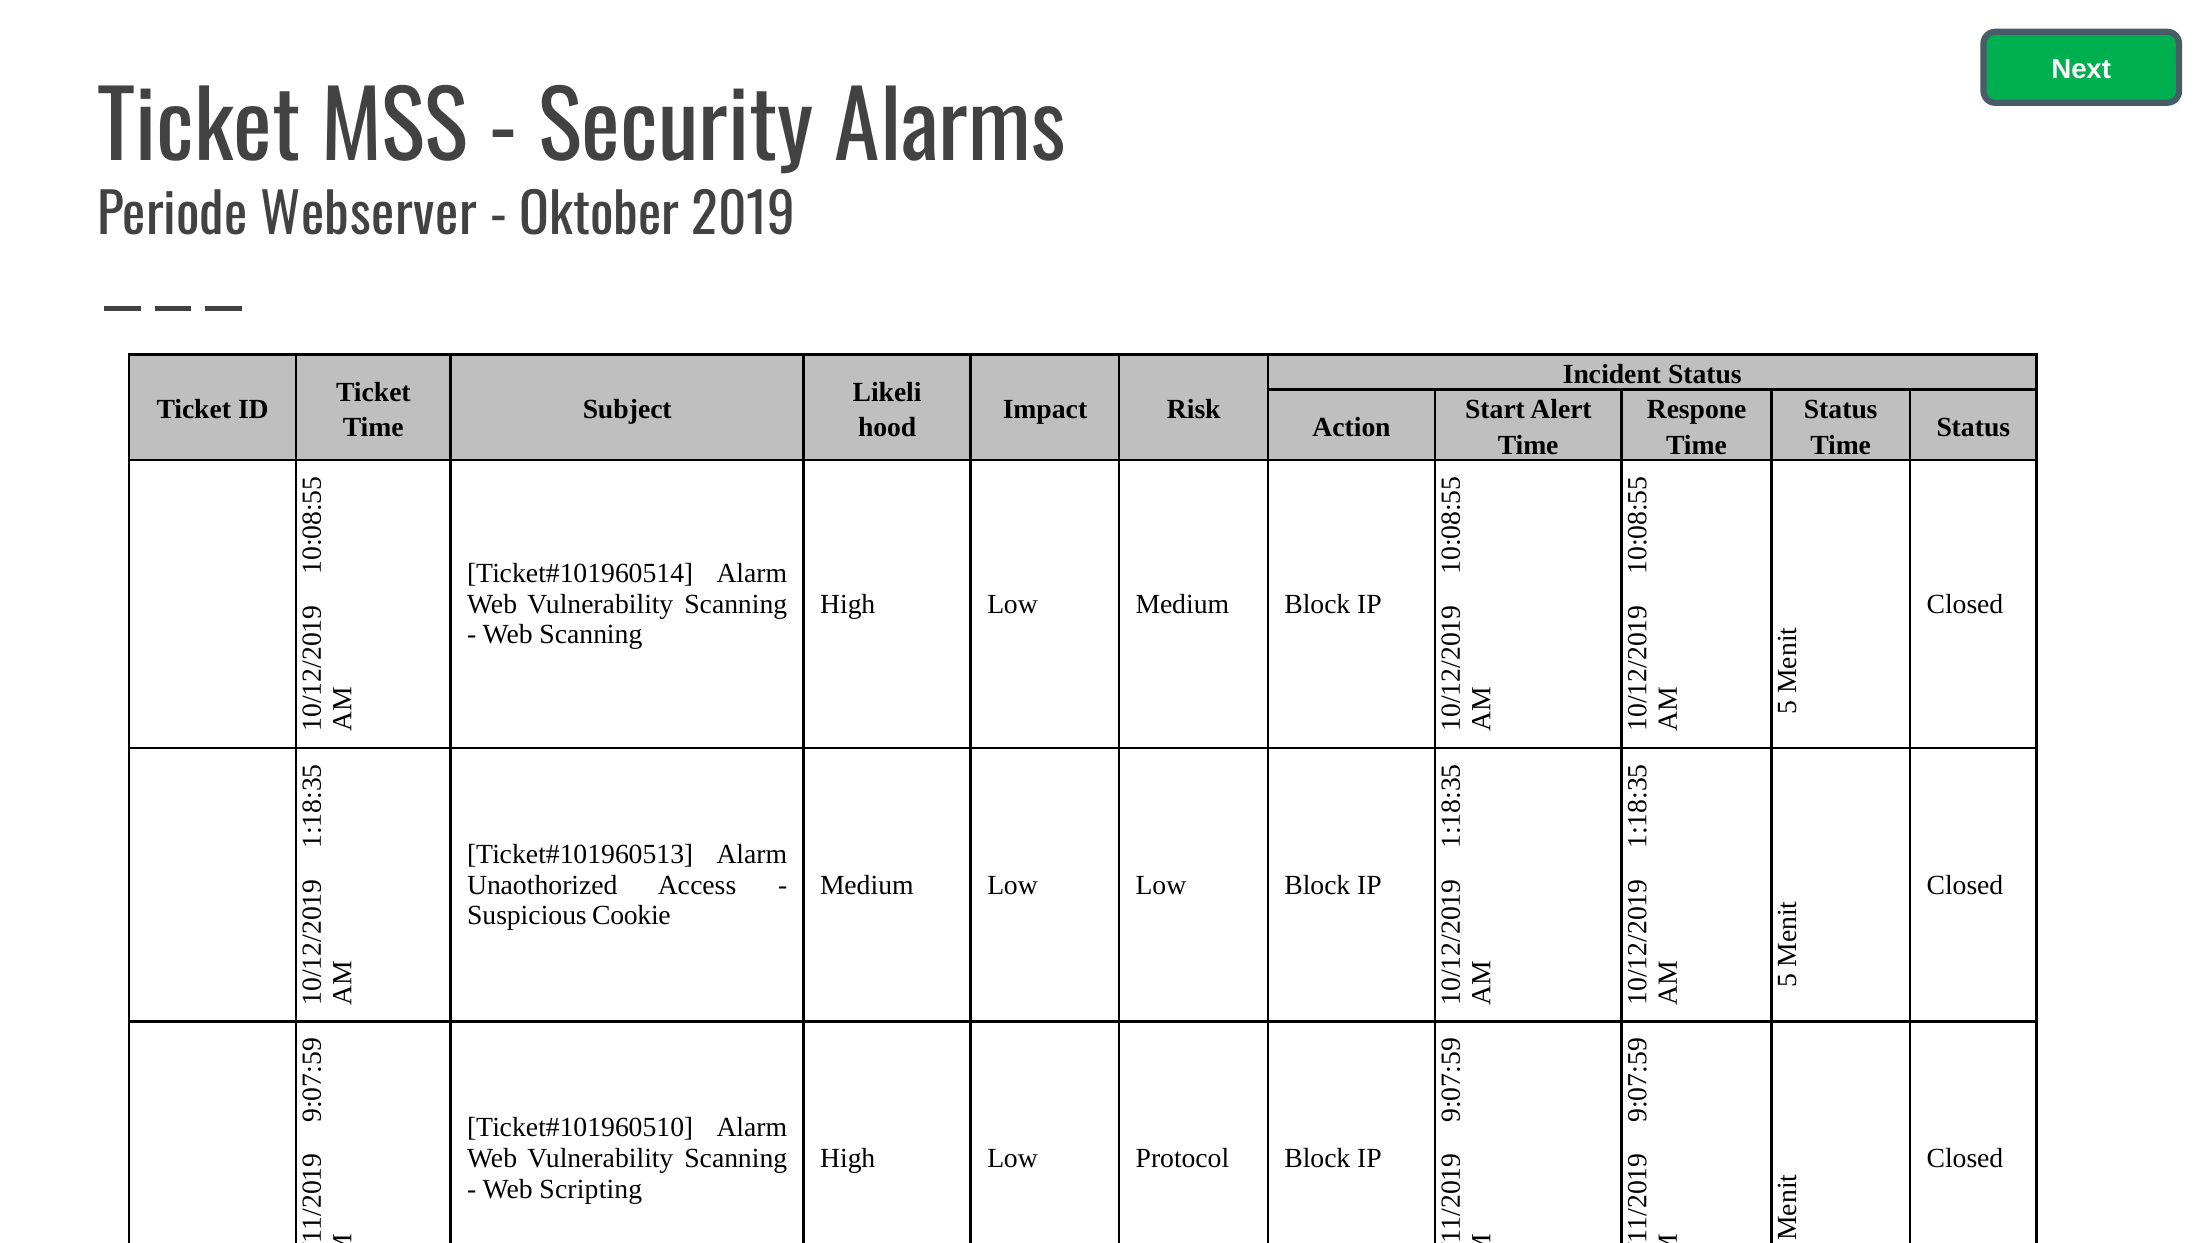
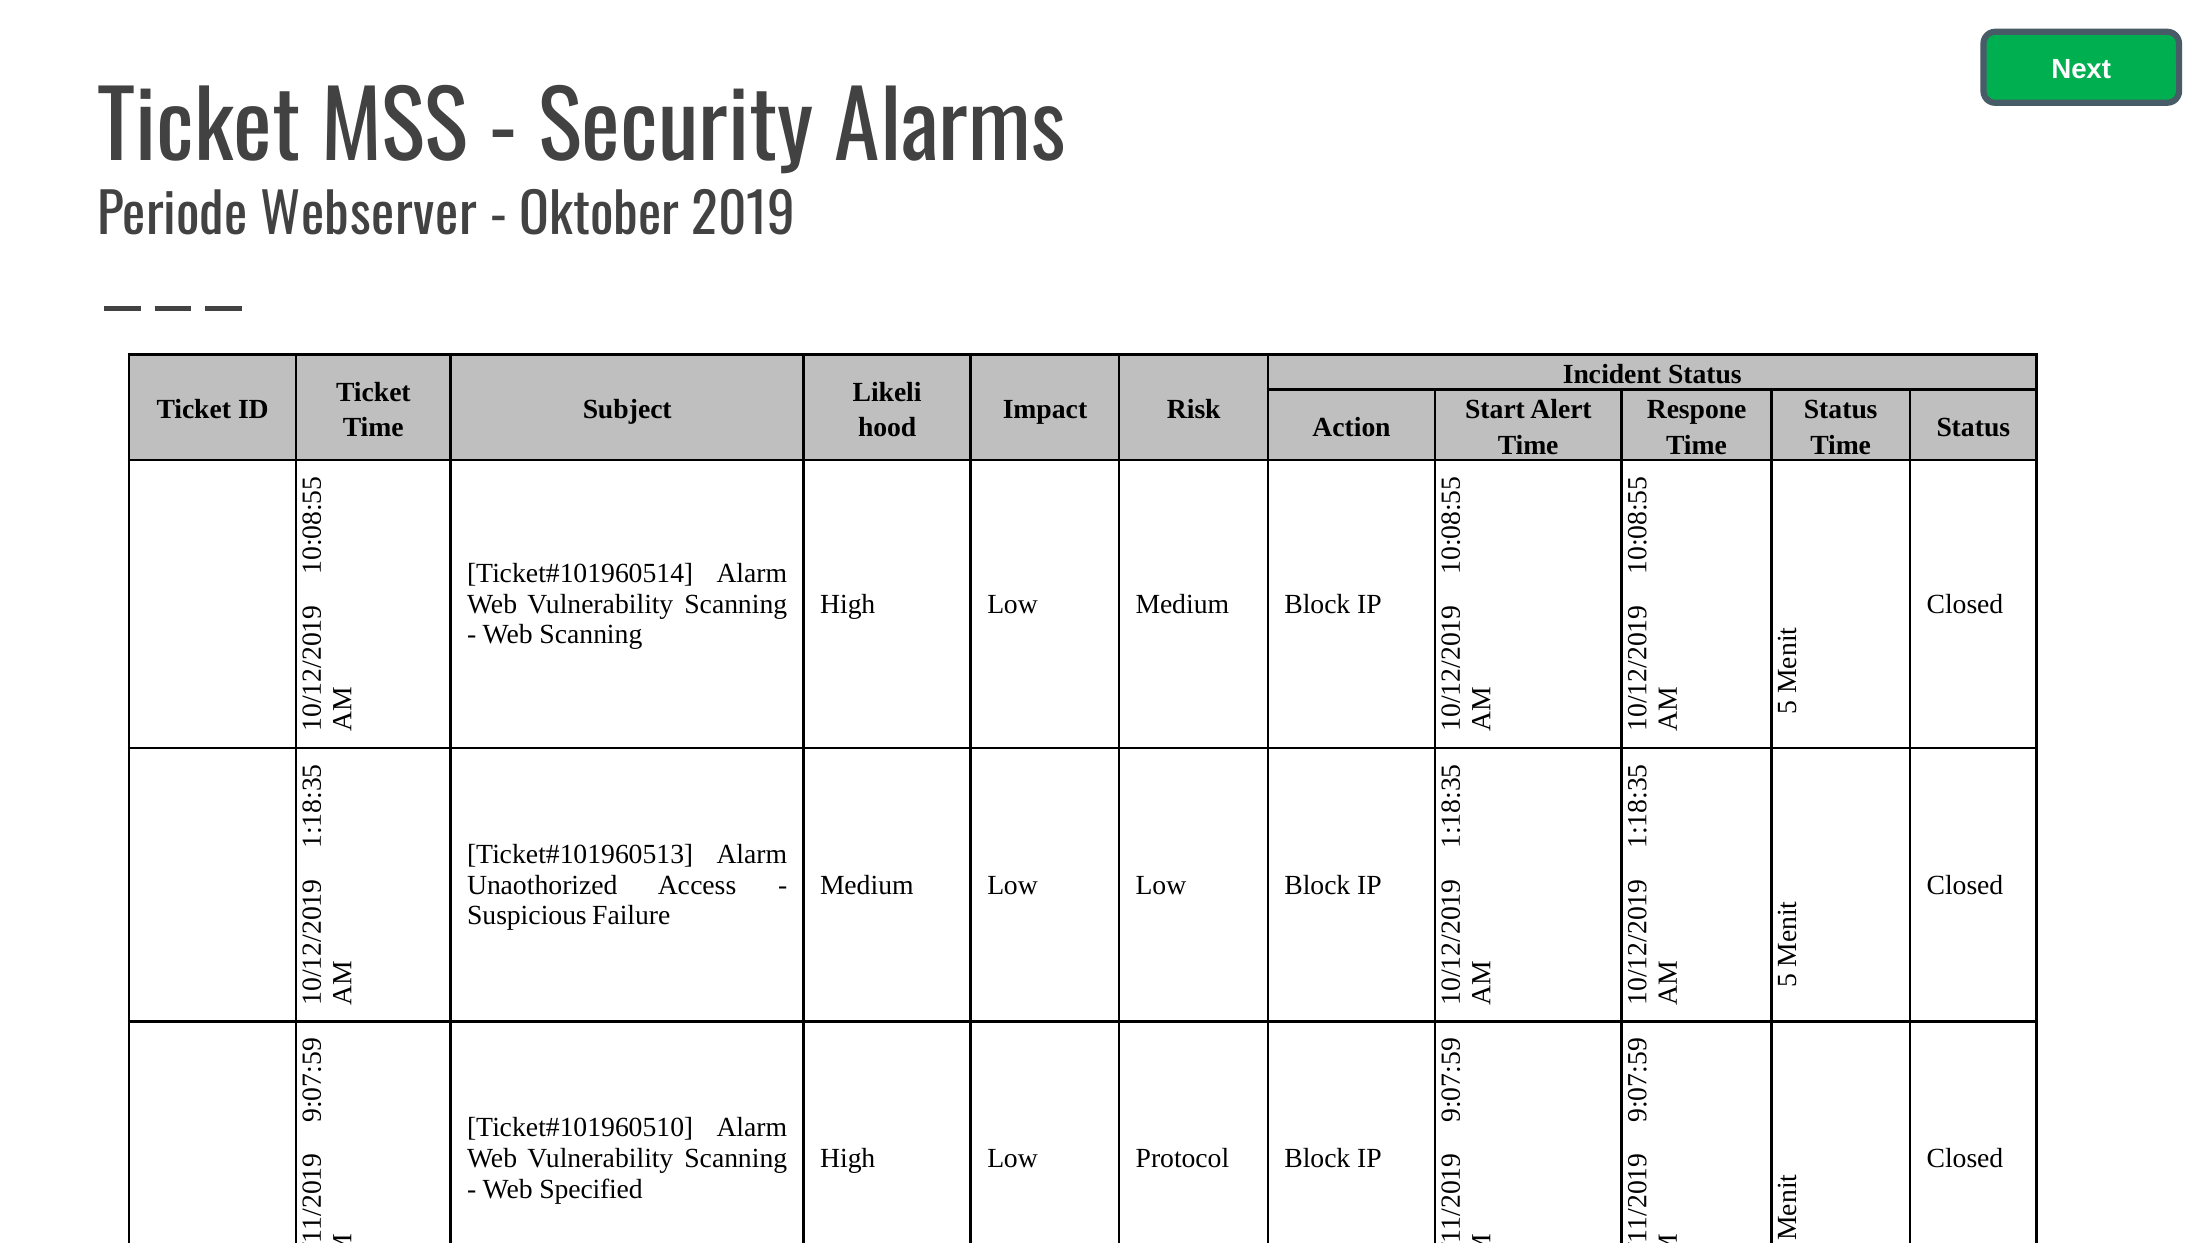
Cookie: Cookie -> Failure (631, 916)
Scripting: Scripting -> Specified (591, 1190)
